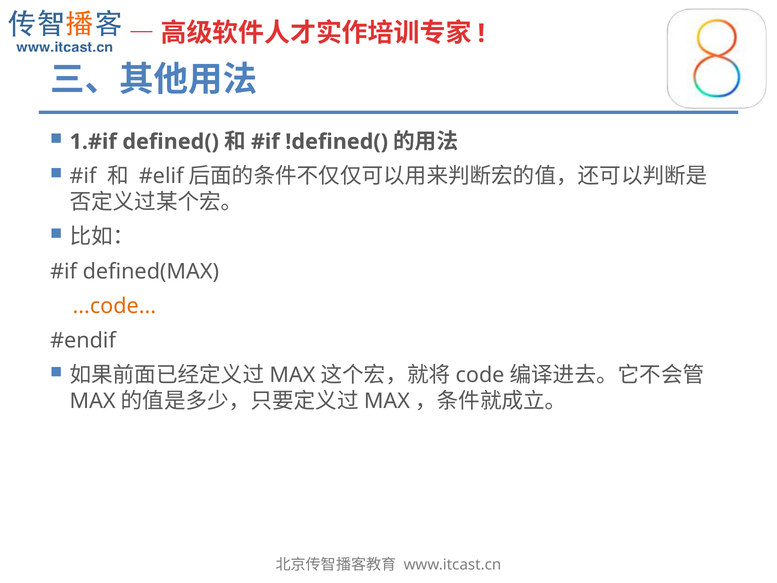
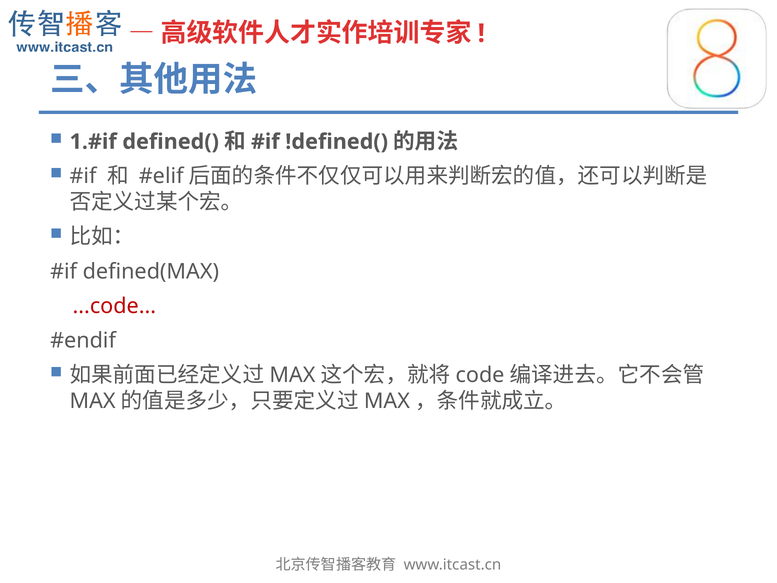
...code colour: orange -> red (114, 306)
